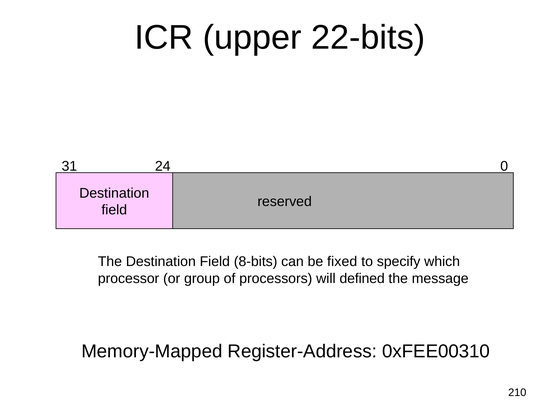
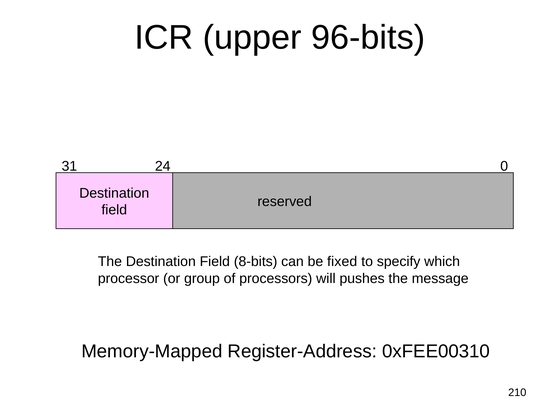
22-bits: 22-bits -> 96-bits (368, 37)
defined: defined -> pushes (362, 278)
